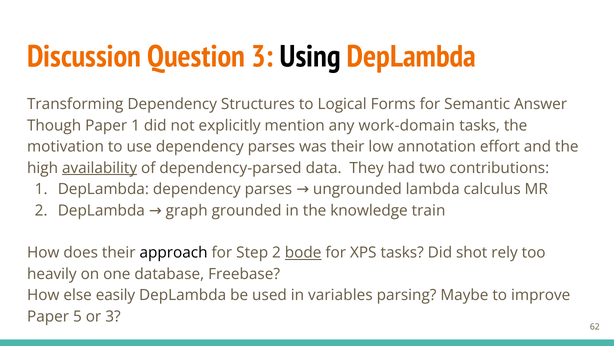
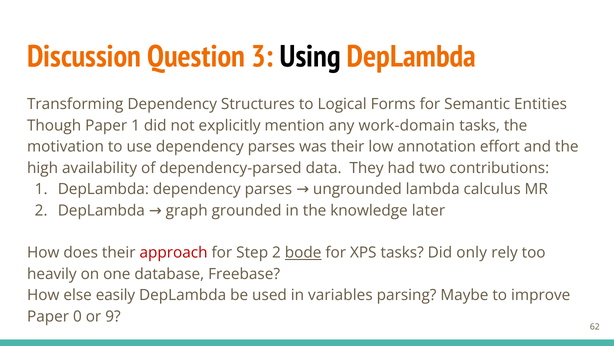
Answer: Answer -> Entities (541, 104)
availability underline: present -> none (100, 168)
train: train -> later (428, 210)
approach colour: black -> red (174, 252)
shot: shot -> only (472, 252)
5: 5 -> 0 (77, 316)
or 3: 3 -> 9 (113, 316)
